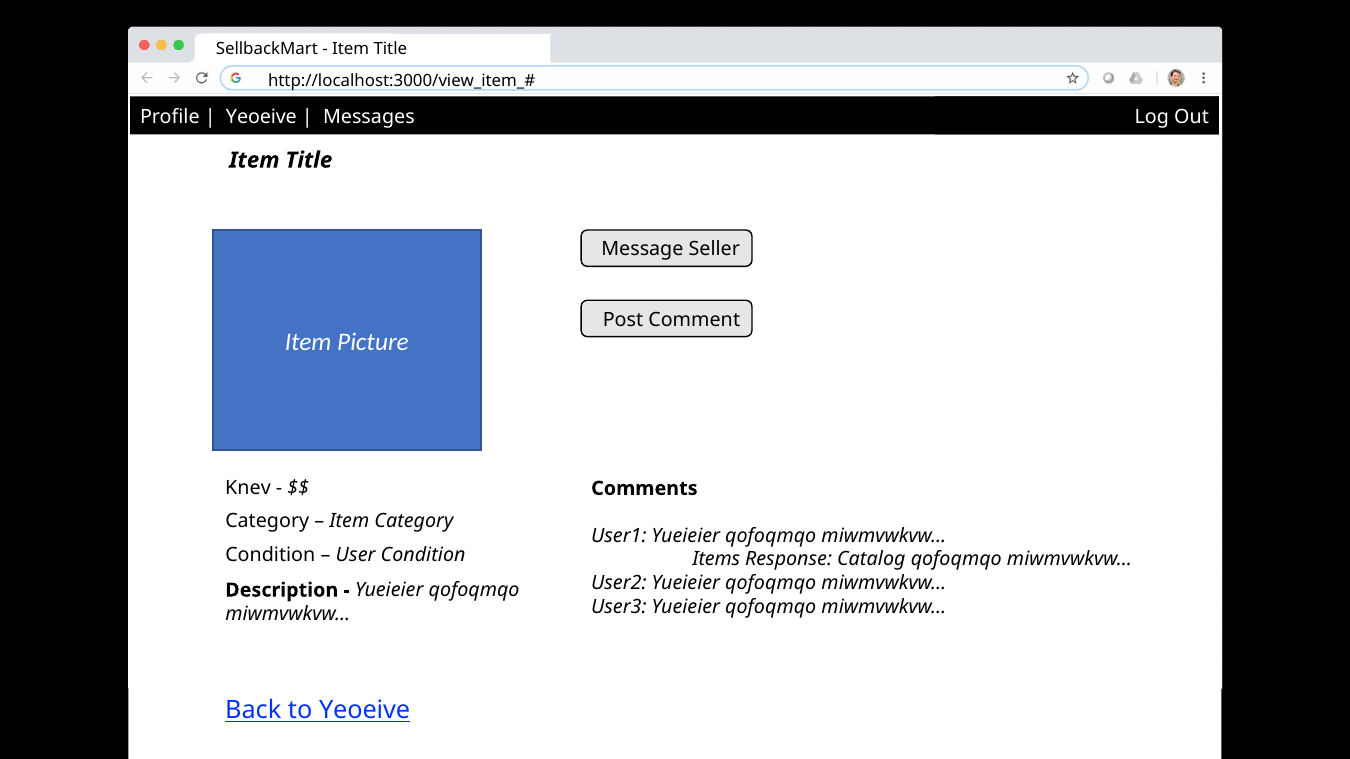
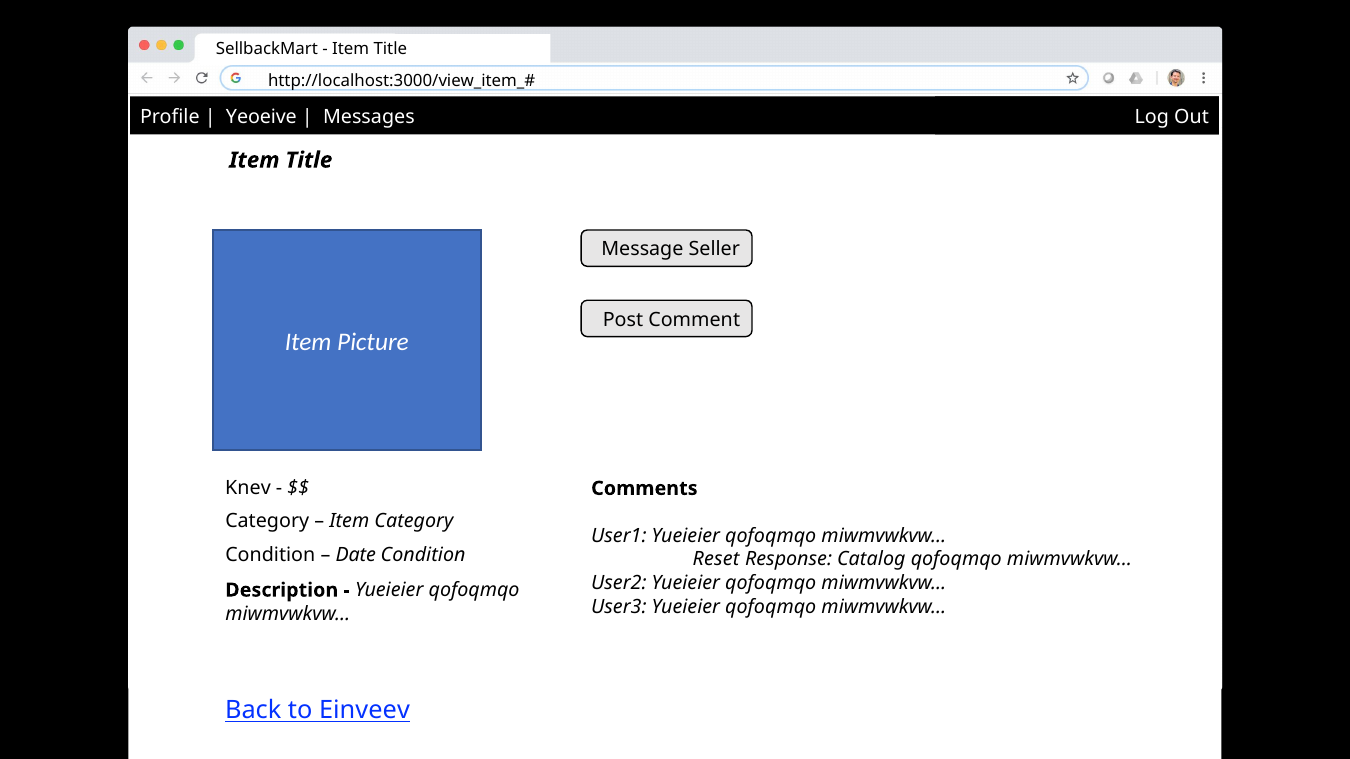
User: User -> Date (356, 555)
Items: Items -> Reset (716, 560)
to Yeoeive: Yeoeive -> Einveev (364, 710)
